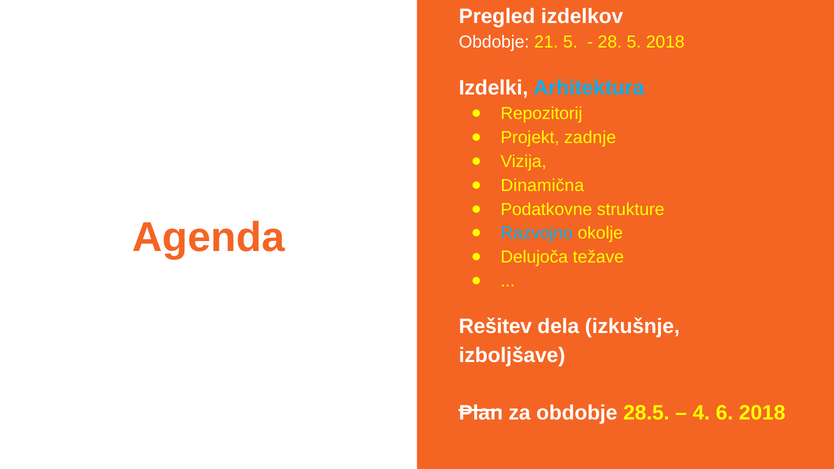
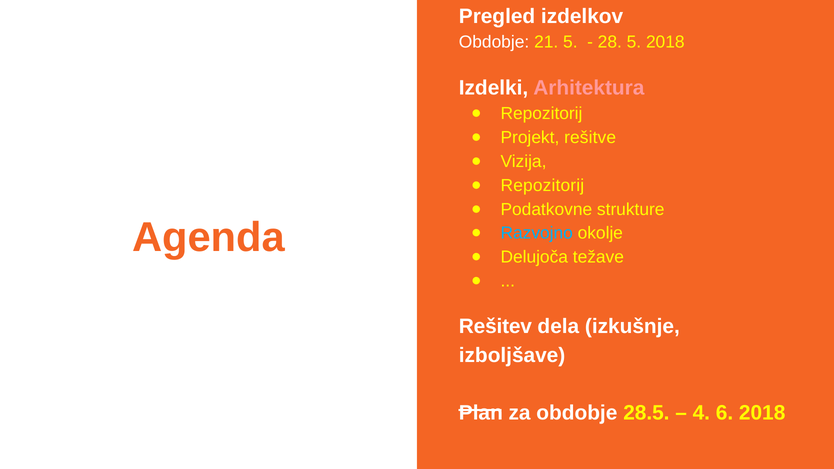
Arhitektura colour: light blue -> pink (589, 88)
zadnje: zadnje -> rešitve (590, 137)
Dinamična: Dinamična -> Repozitorij (542, 185)
